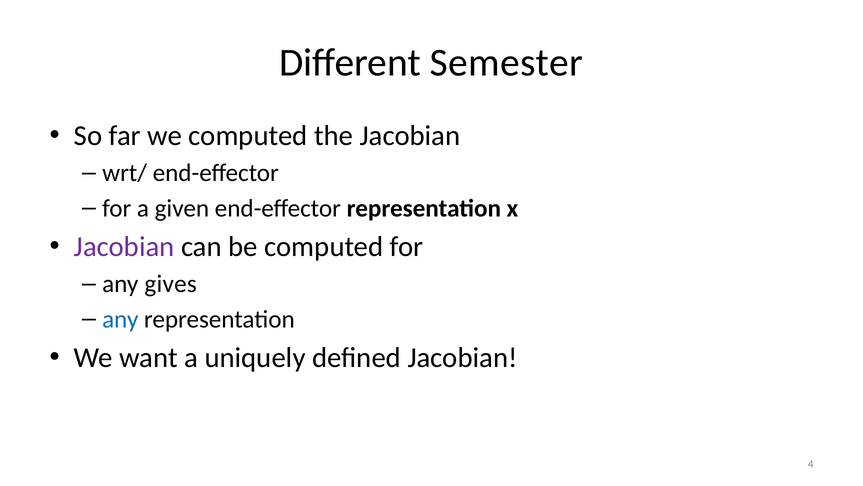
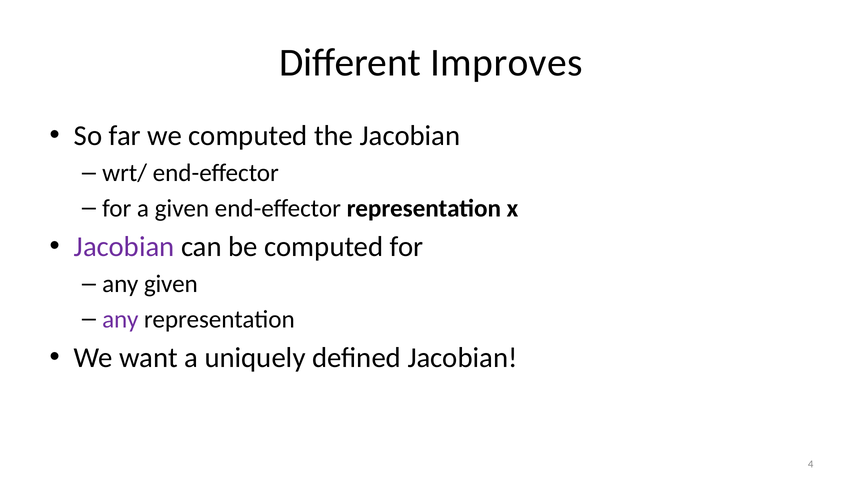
Semester: Semester -> Improves (506, 63)
any gives: gives -> given (171, 284)
any colour: blue -> purple (120, 319)
